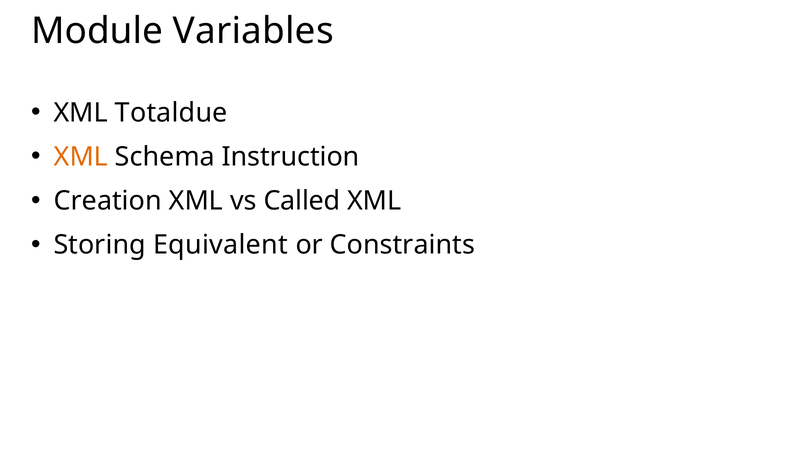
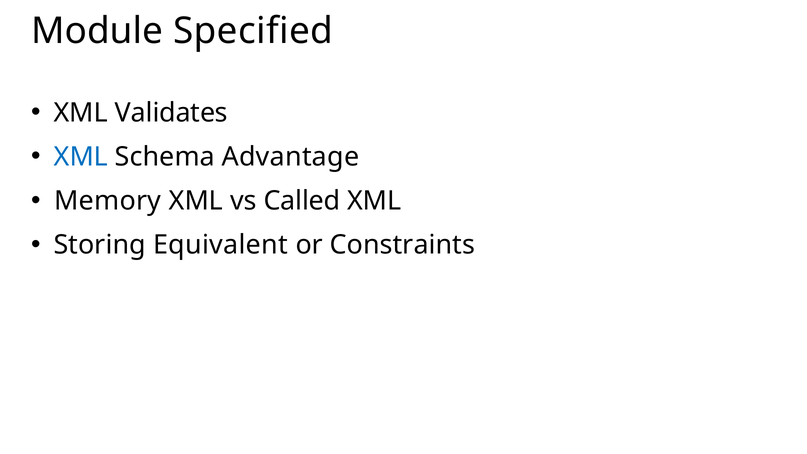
Variables: Variables -> Specified (253, 31)
Totaldue: Totaldue -> Validates (171, 113)
XML colour: orange -> blue (81, 157)
Instruction: Instruction -> Advantage (290, 157)
Creation: Creation -> Memory (108, 201)
